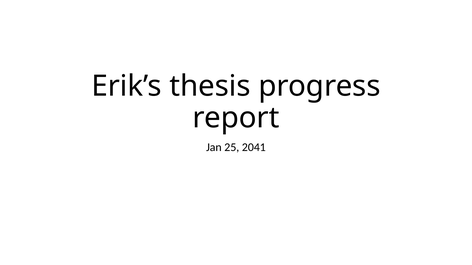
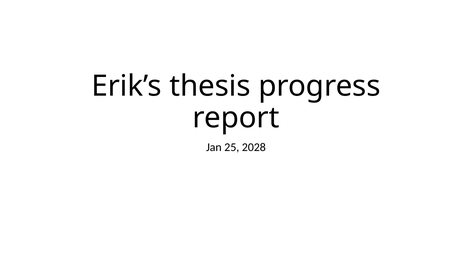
2041: 2041 -> 2028 (254, 148)
